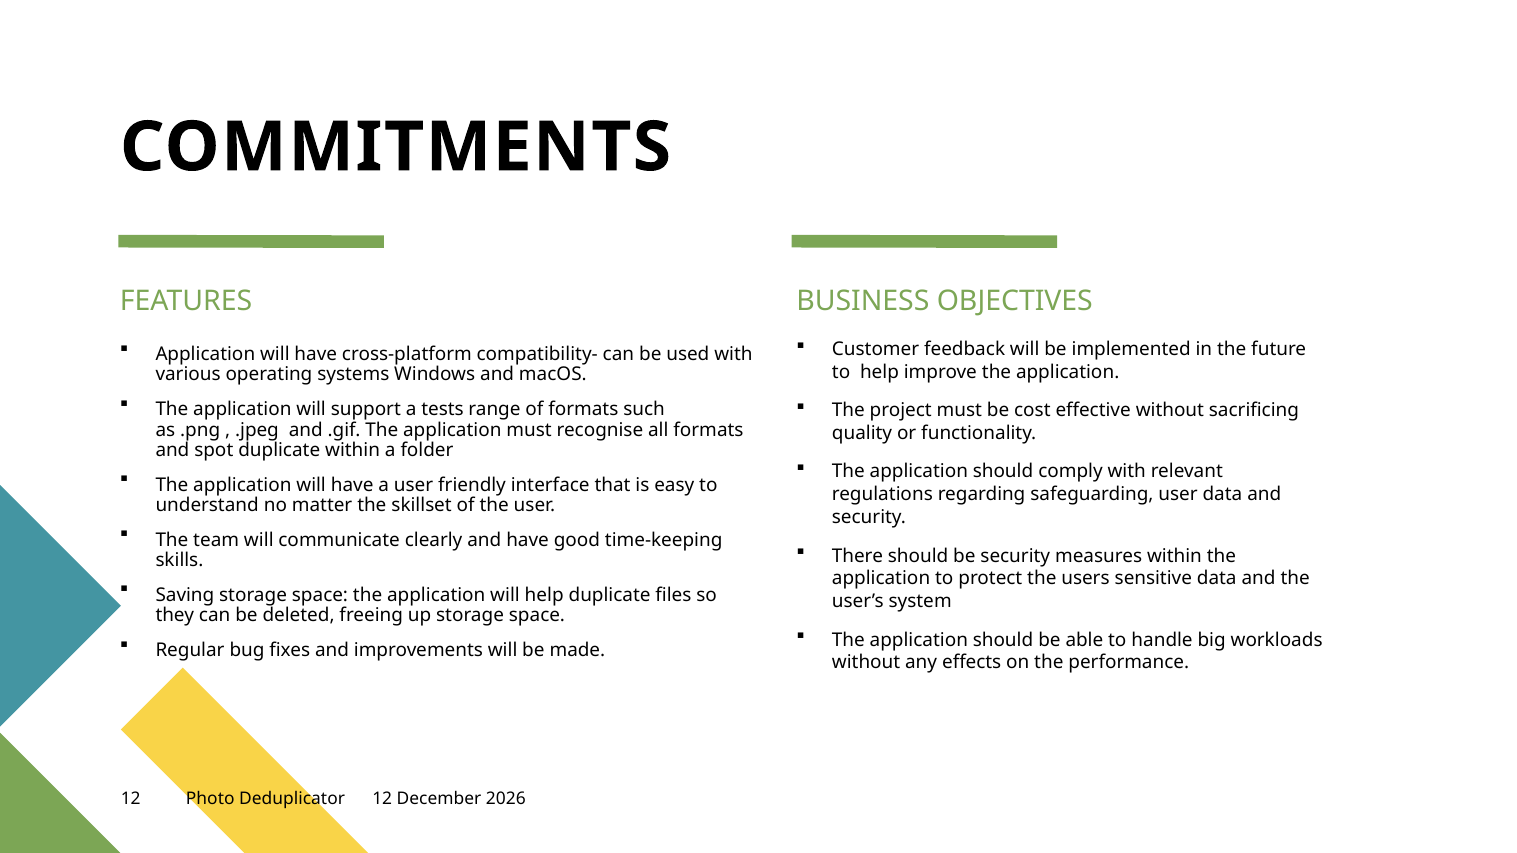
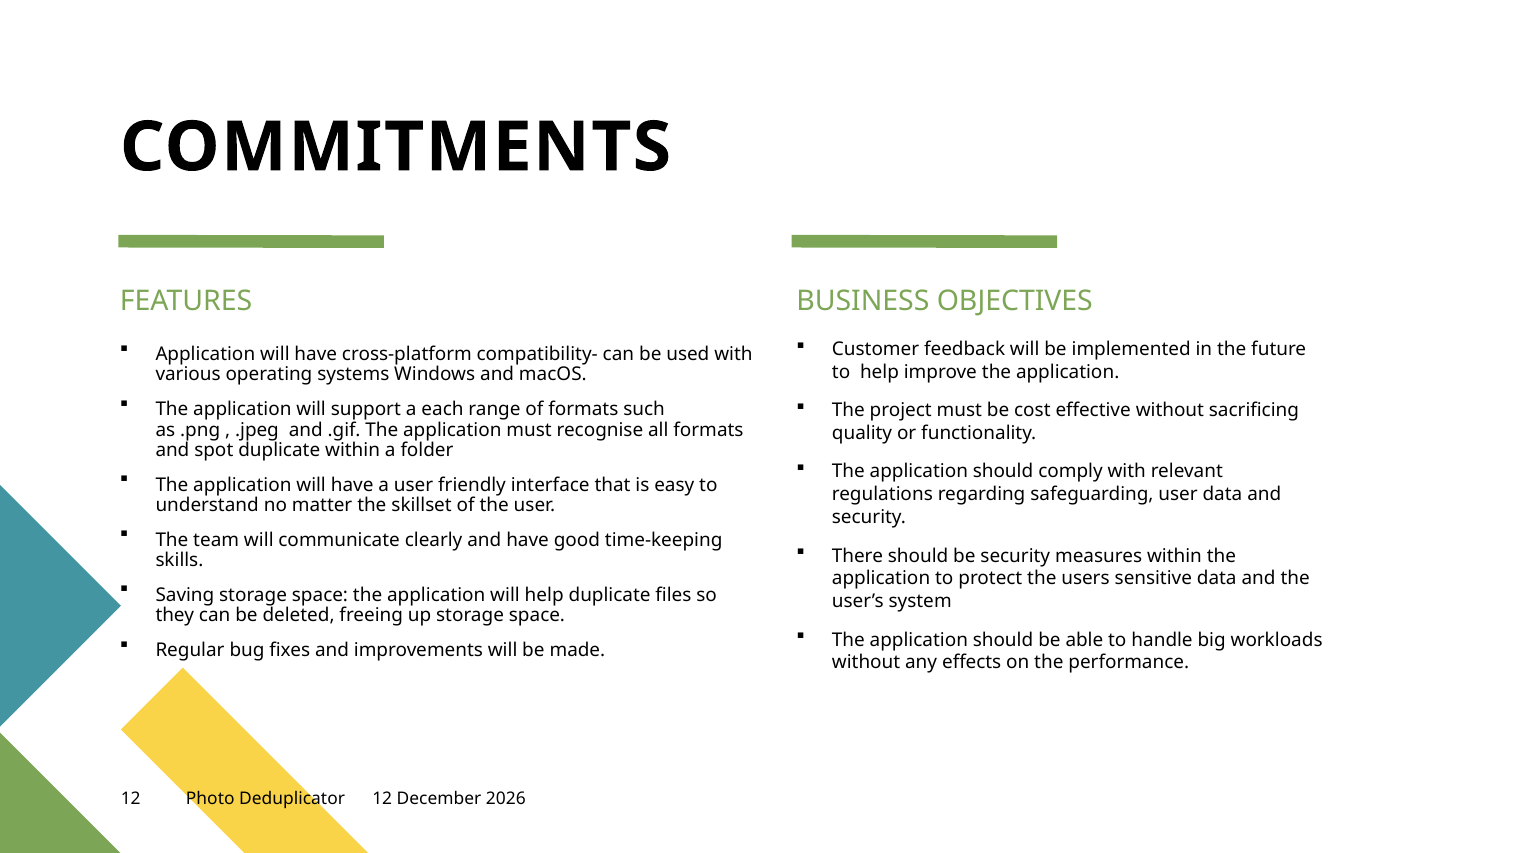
tests: tests -> each (443, 409)
